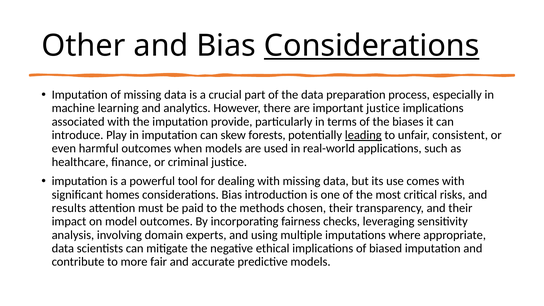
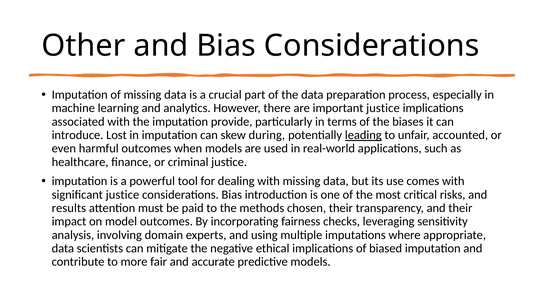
Considerations underline: present -> none (372, 46)
Play: Play -> Lost (116, 135)
forests: forests -> during (267, 135)
consistent: consistent -> accounted (460, 135)
significant homes: homes -> justice (122, 195)
